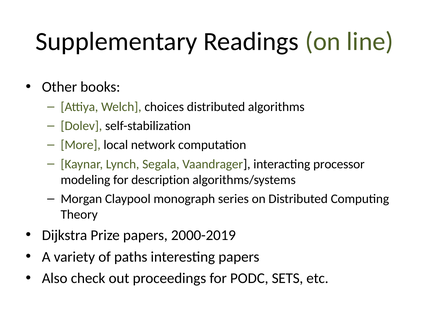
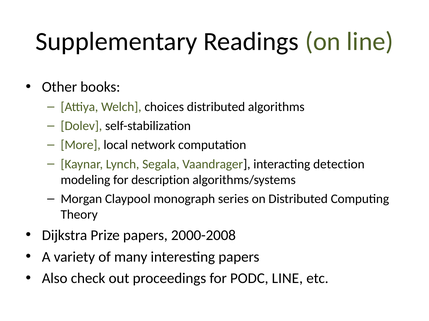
processor: processor -> detection (339, 164)
2000-2019: 2000-2019 -> 2000-2008 (203, 236)
paths: paths -> many (131, 257)
PODC SETS: SETS -> LINE (287, 279)
